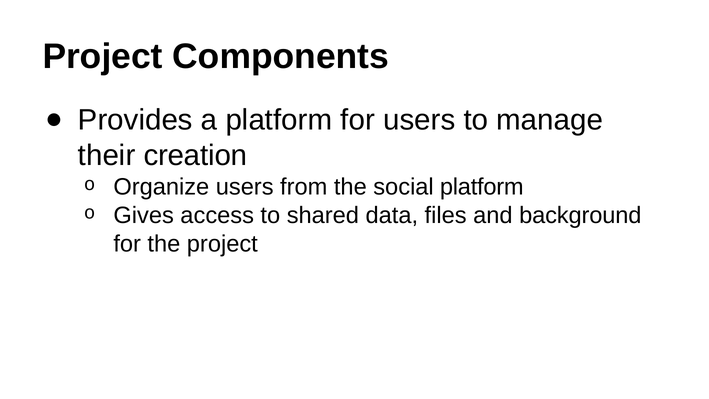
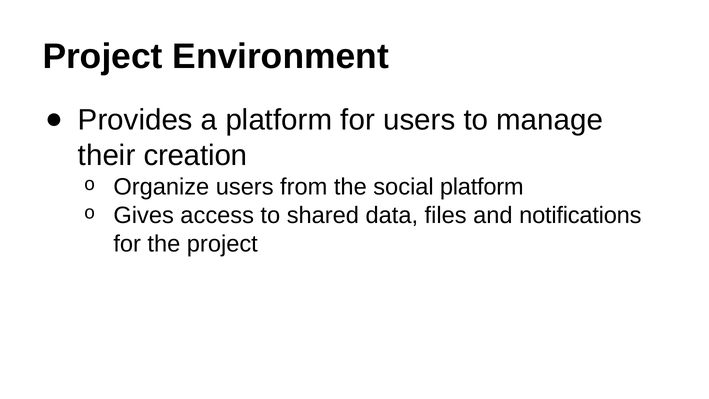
Components: Components -> Environment (281, 57)
background: background -> notifications (580, 215)
